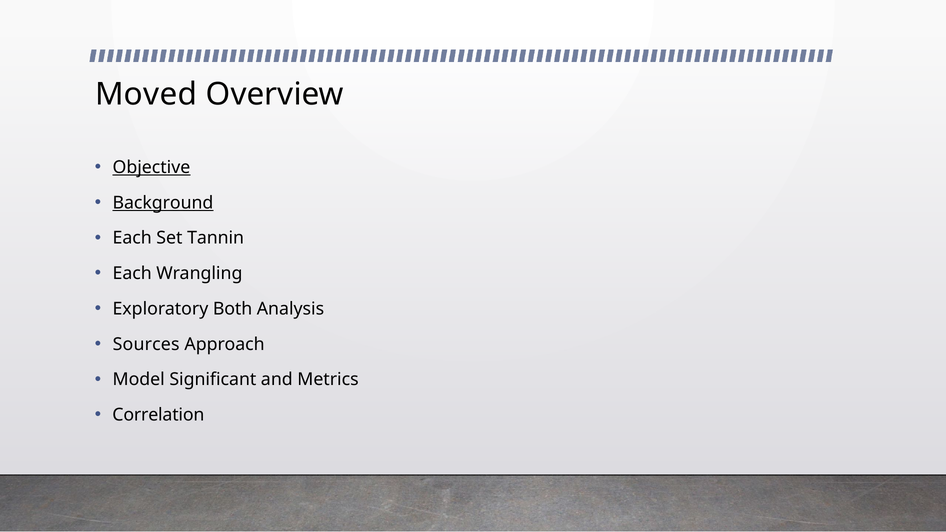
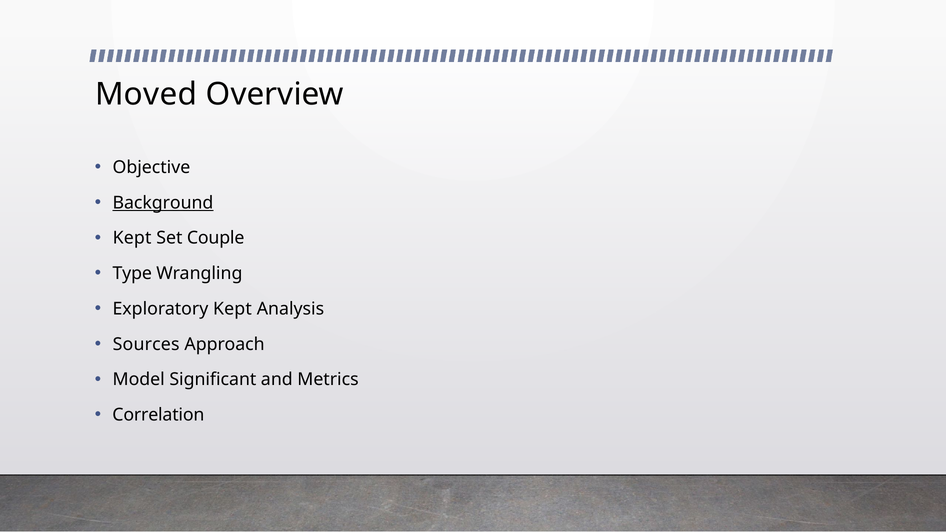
Objective underline: present -> none (151, 167)
Each: Each -> Kept (132, 238)
Tannin: Tannin -> Couple (216, 238)
Each: Each -> Type (132, 274)
Exploratory Both: Both -> Kept (232, 309)
